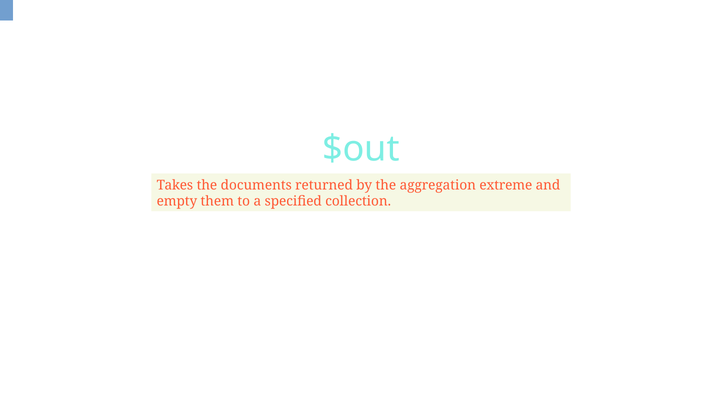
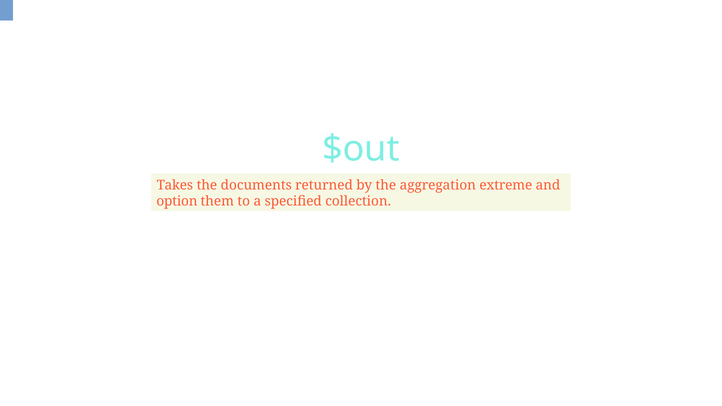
empty: empty -> option (177, 201)
